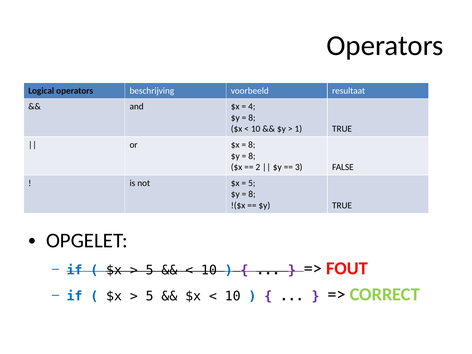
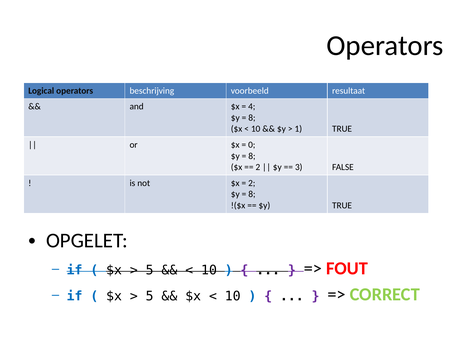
8: 8 -> 0 (252, 145)
5: 5 -> 2 (252, 183)
